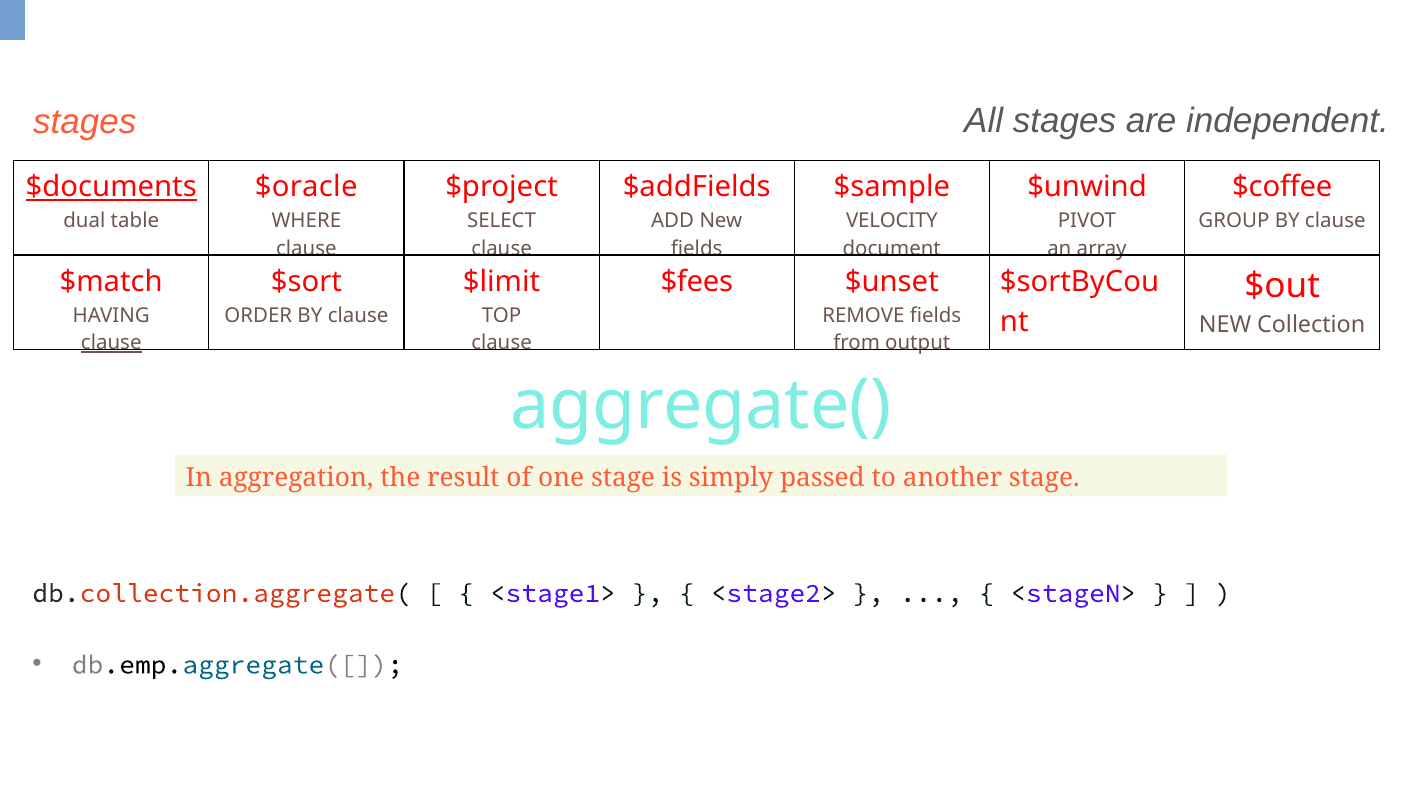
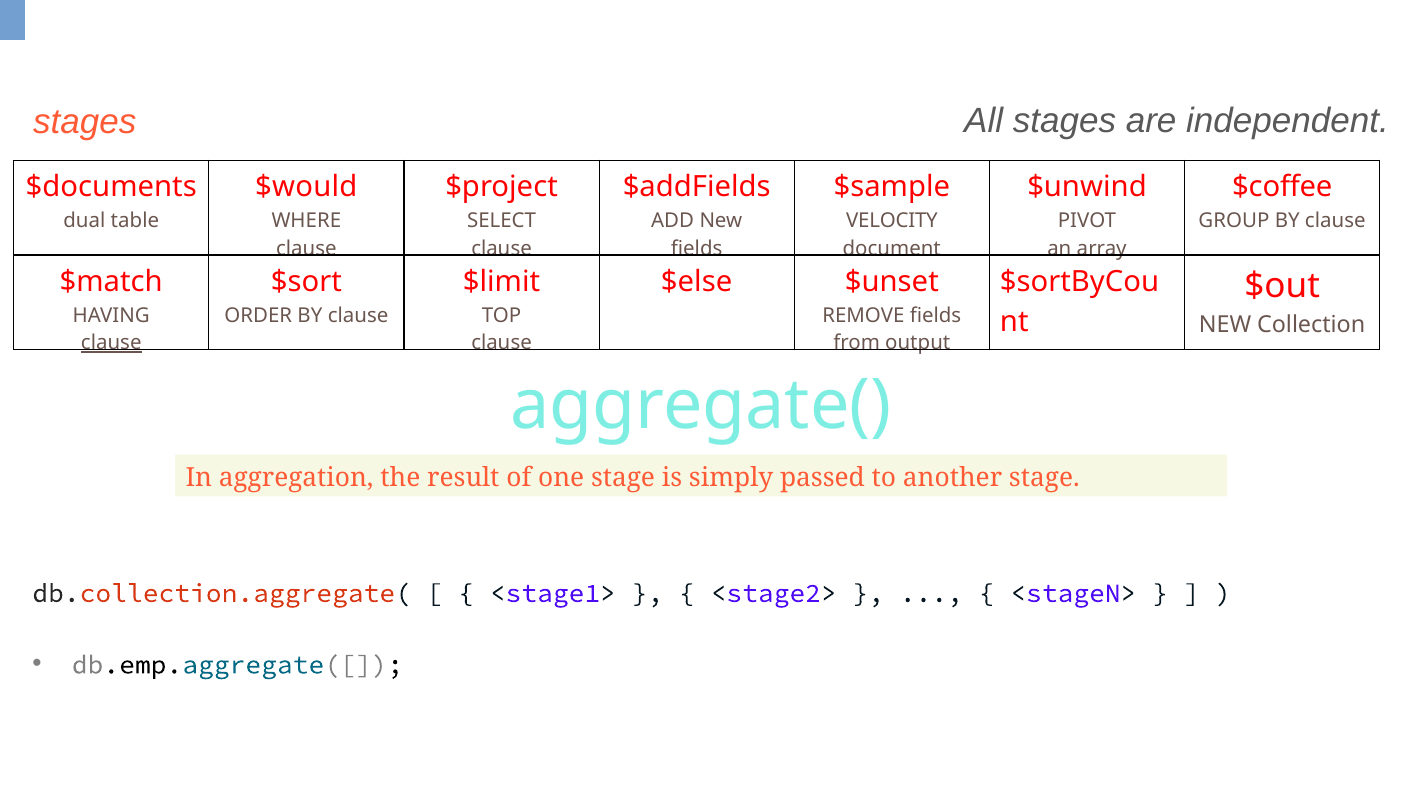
$documents underline: present -> none (111, 187)
$oracle: $oracle -> $would (306, 187)
$fees: $fees -> $else (697, 282)
